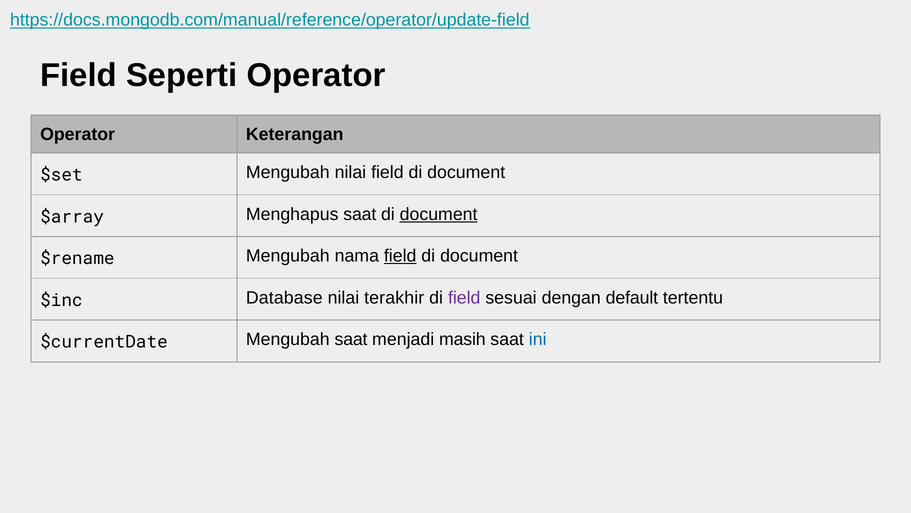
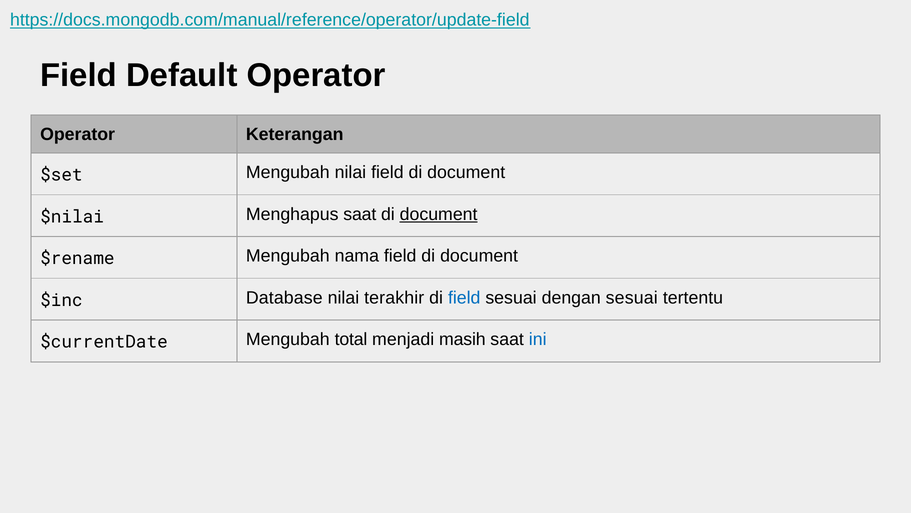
Seperti: Seperti -> Default (182, 75)
$array: $array -> $nilai (72, 217)
field underline: present -> none (400, 256)
field colour: purple -> blue (464, 297)
dengan default: default -> sesuai (632, 297)
Mengubah saat: saat -> total (351, 339)
